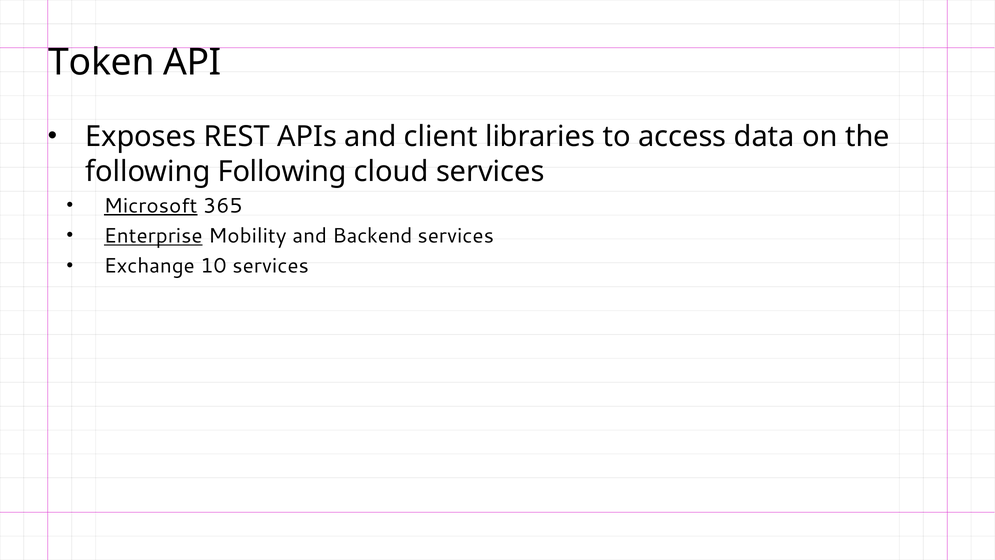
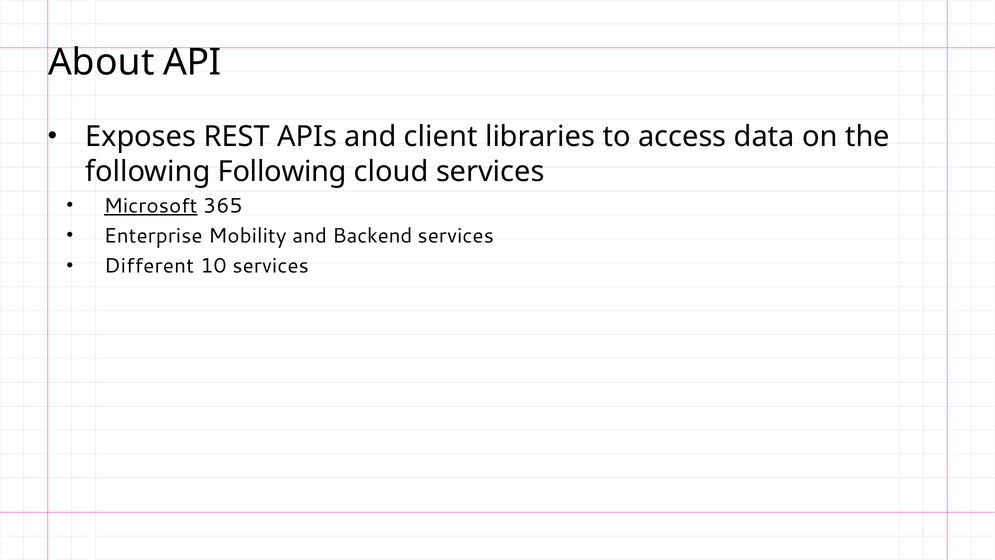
Token: Token -> About (101, 62)
Enterprise underline: present -> none (153, 236)
Exchange: Exchange -> Different (149, 266)
